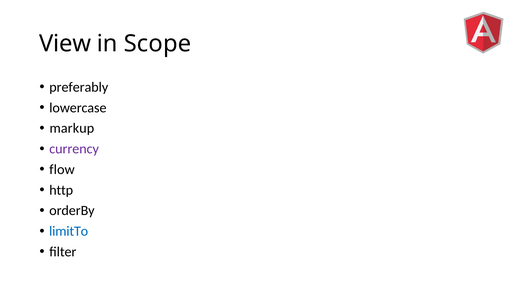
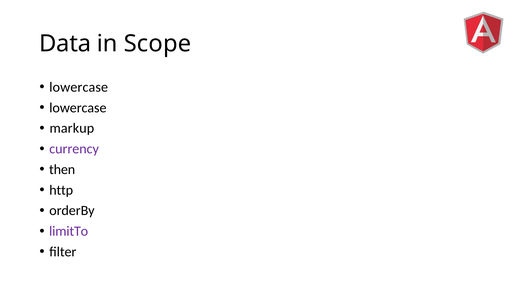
View: View -> Data (65, 44)
preferably: preferably -> lowercase (79, 87)
flow: flow -> then (62, 169)
limitTo colour: blue -> purple (69, 231)
